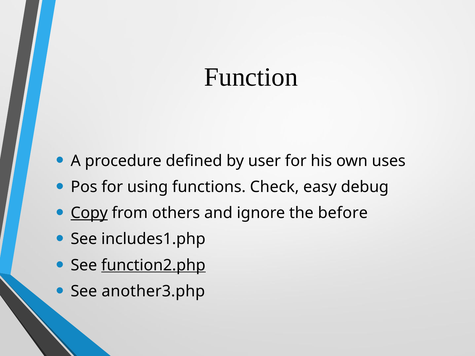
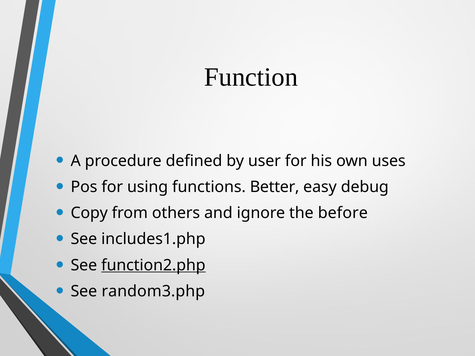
Check: Check -> Better (275, 187)
Copy underline: present -> none (89, 213)
another3.php: another3.php -> random3.php (153, 292)
